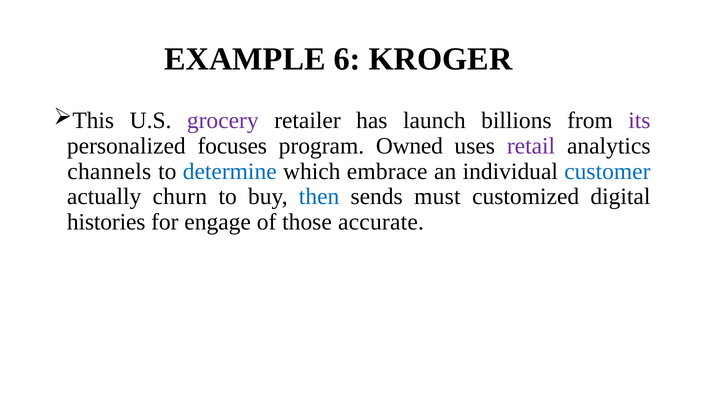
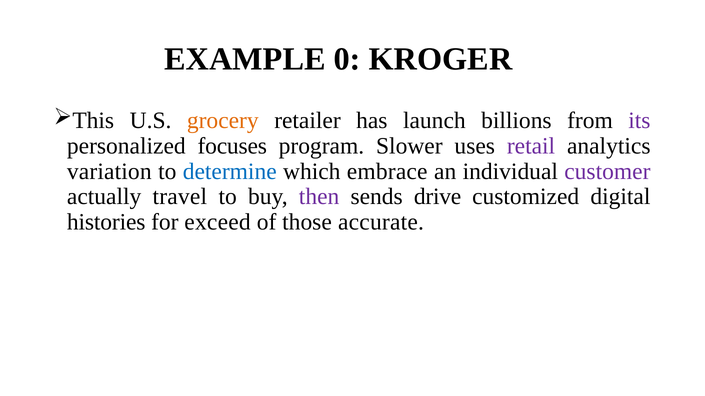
6: 6 -> 0 (347, 59)
grocery colour: purple -> orange (223, 121)
Owned: Owned -> Slower (409, 146)
channels: channels -> variation (109, 172)
customer colour: blue -> purple (607, 172)
churn: churn -> travel (180, 197)
then colour: blue -> purple (319, 197)
must: must -> drive (438, 197)
engage: engage -> exceed (218, 222)
